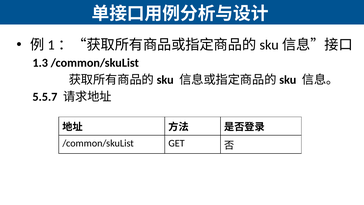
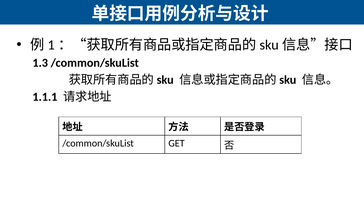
5.5.7: 5.5.7 -> 1.1.1 (45, 97)
